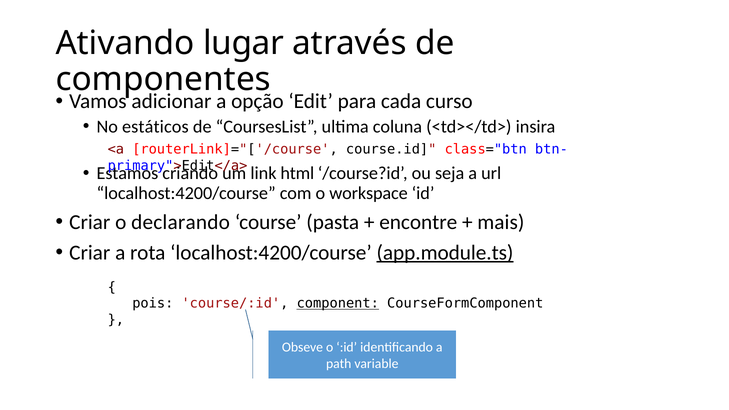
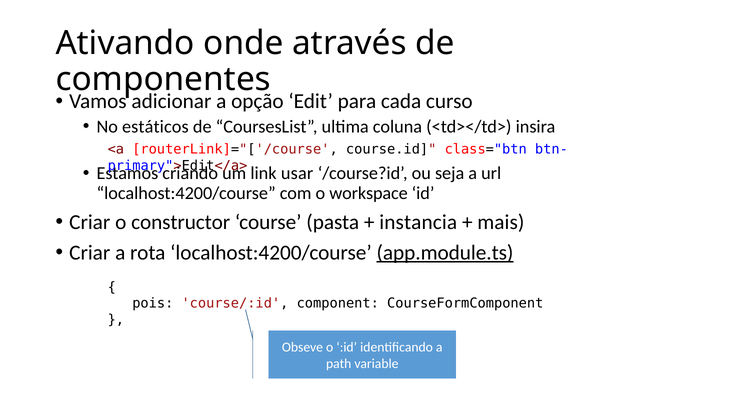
lugar: lugar -> onde (243, 43)
html: html -> usar (297, 173)
declarando: declarando -> constructor (181, 222)
encontre: encontre -> instancia (418, 222)
component underline: present -> none (338, 303)
